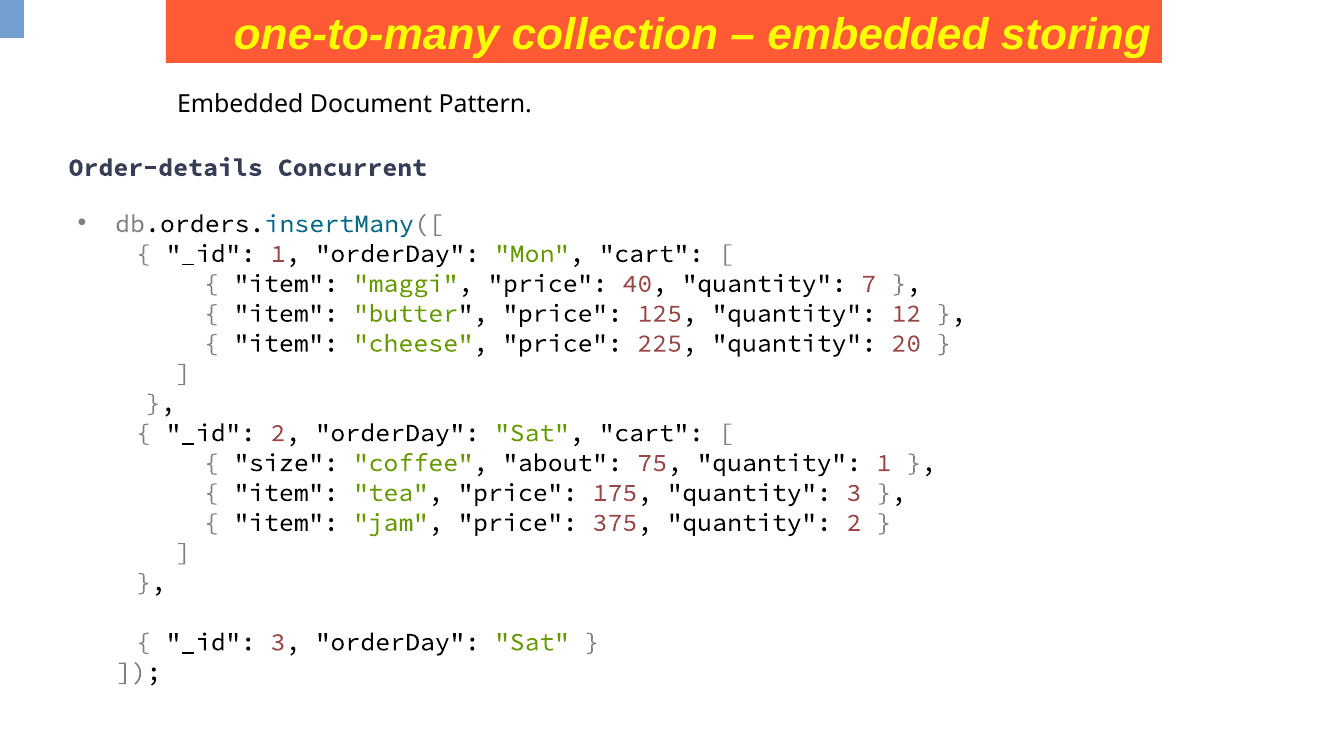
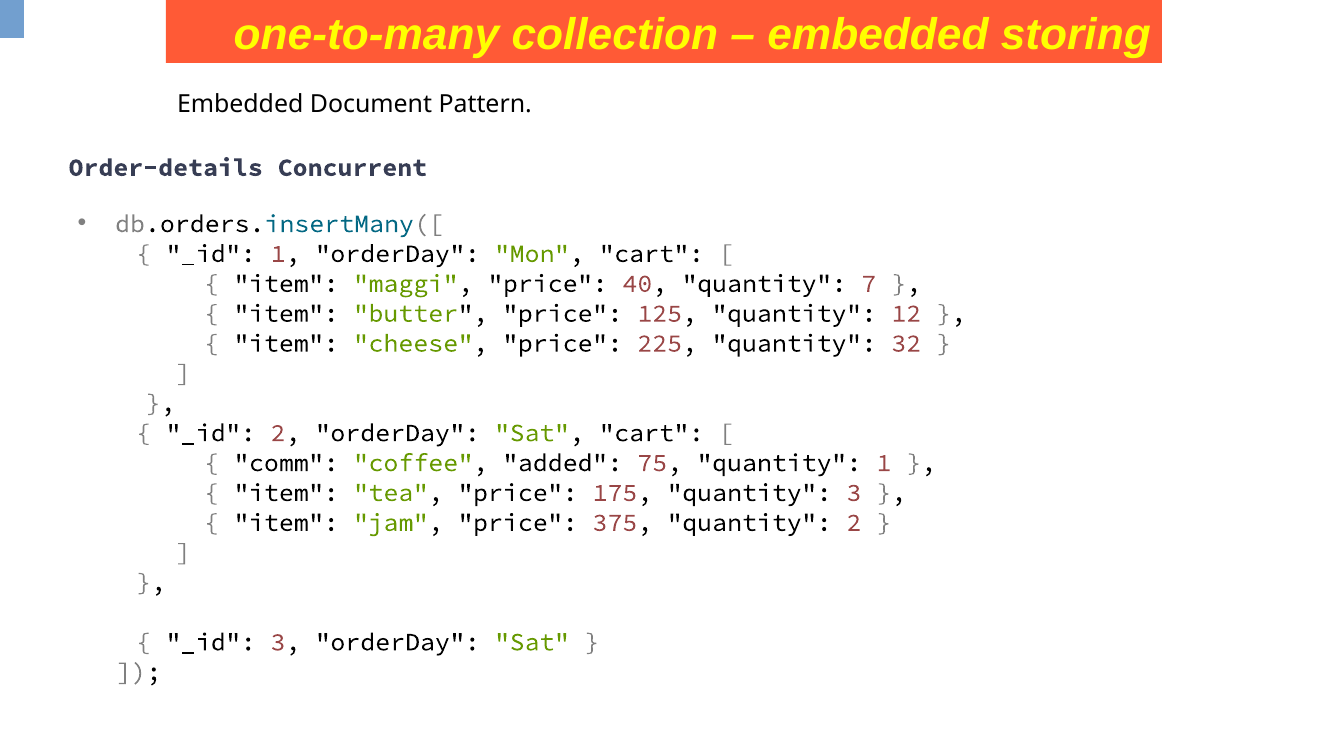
20: 20 -> 32 (906, 343)
size: size -> comm (286, 463)
about: about -> added (563, 463)
